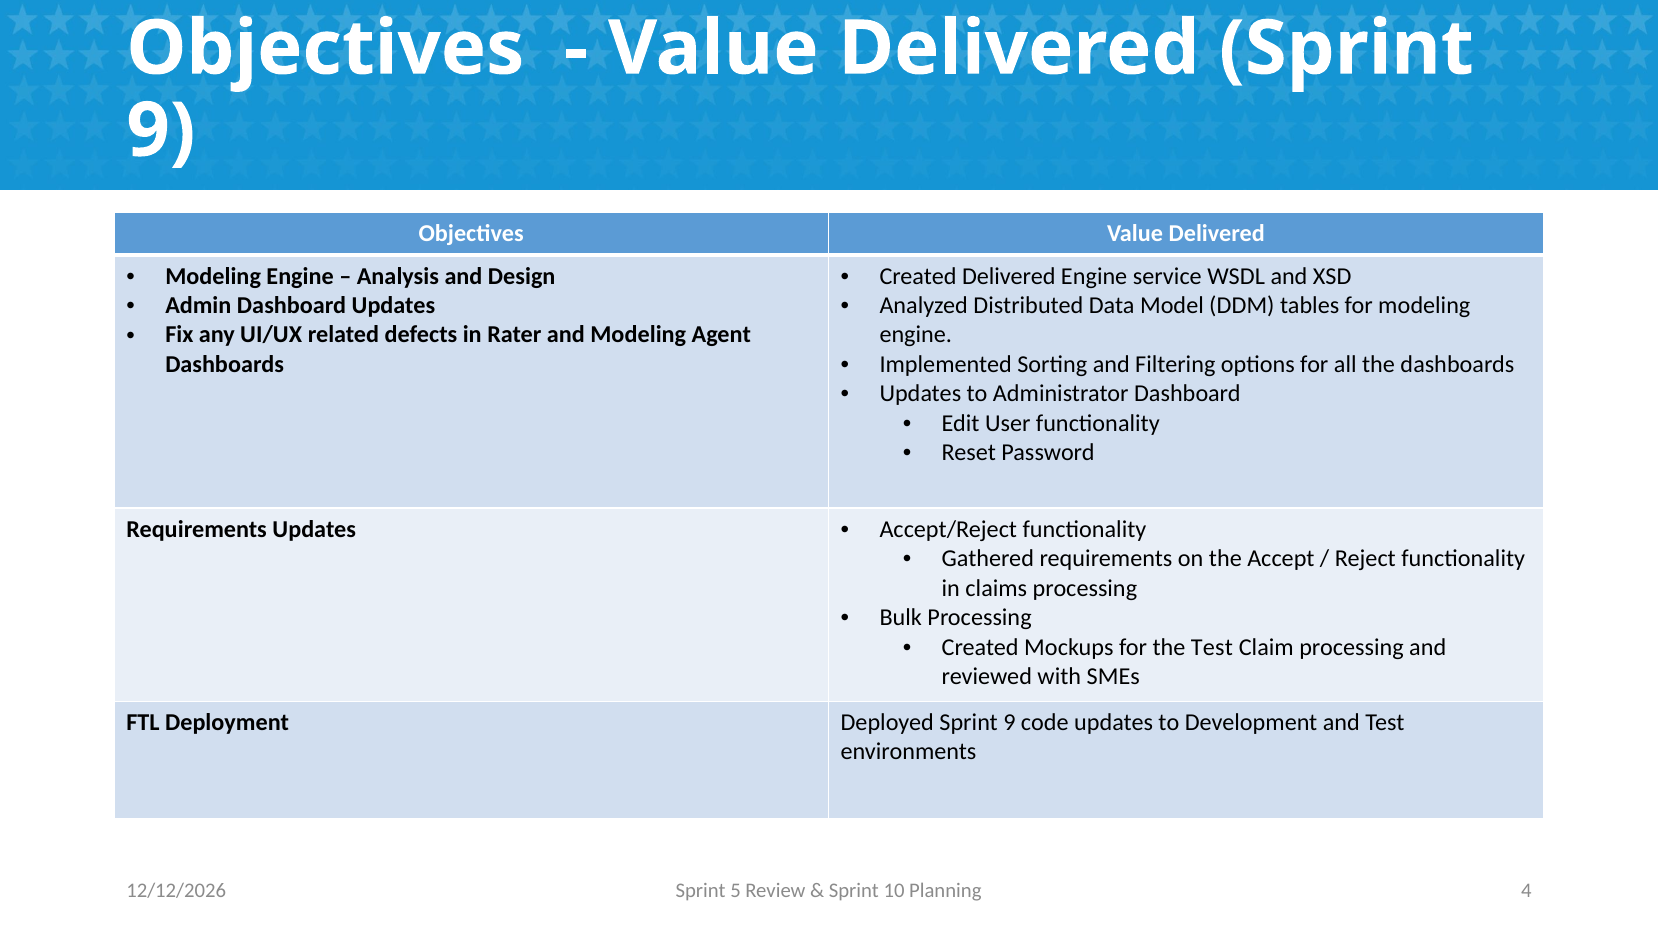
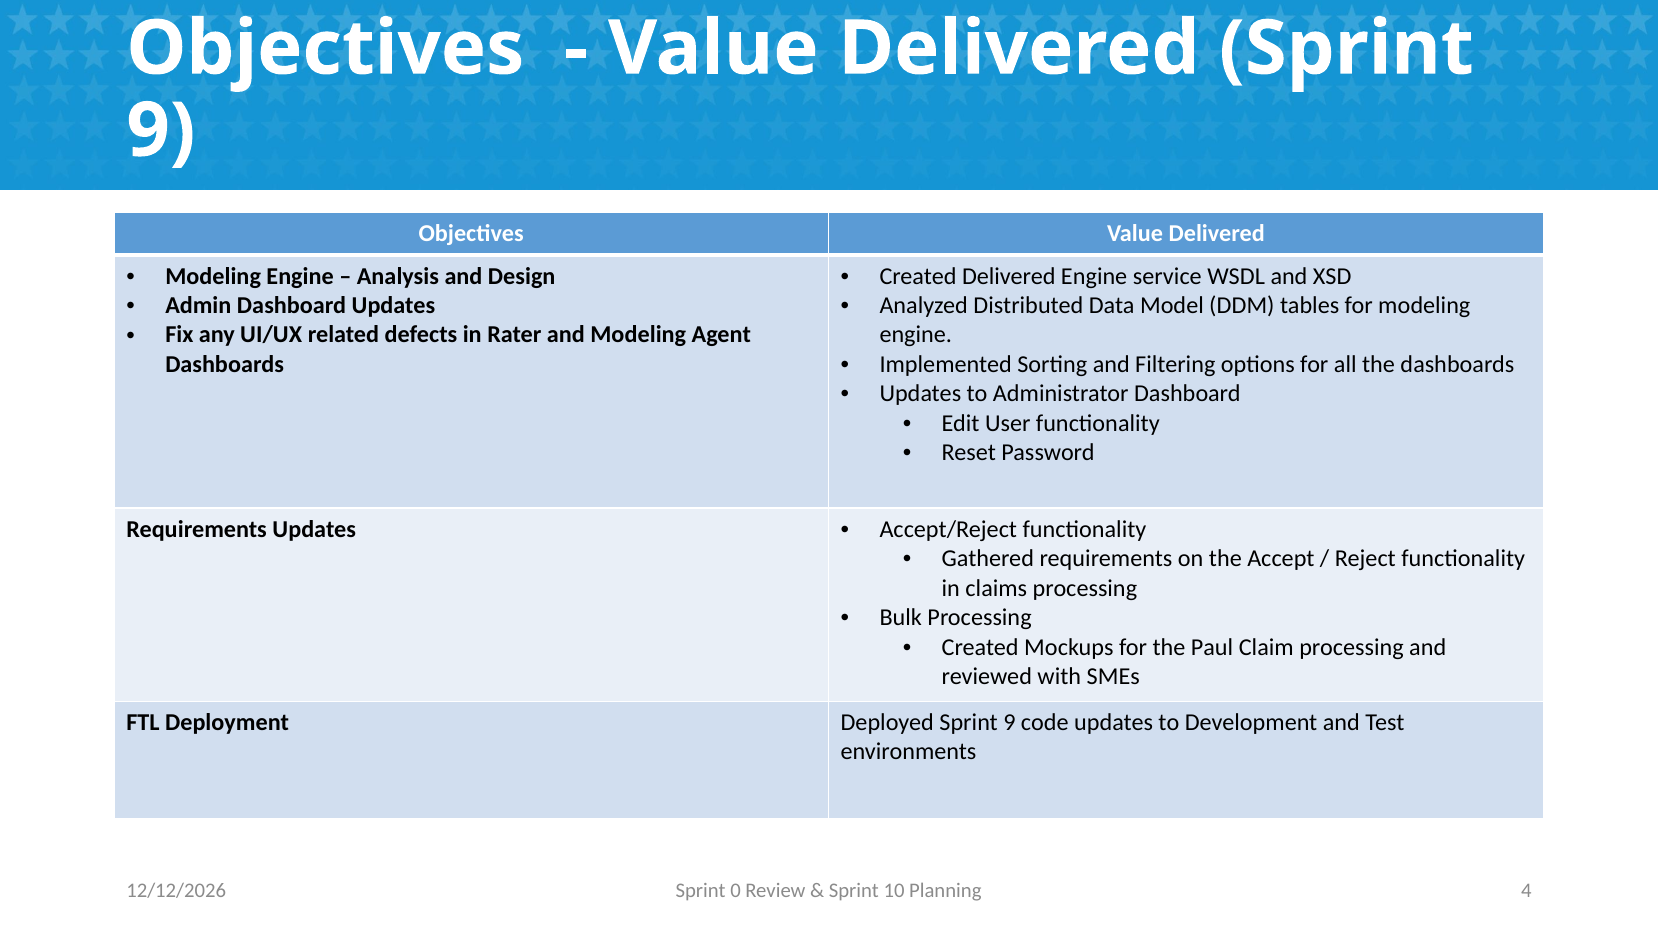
the Test: Test -> Paul (1212, 647)
5: 5 -> 0 (736, 890)
